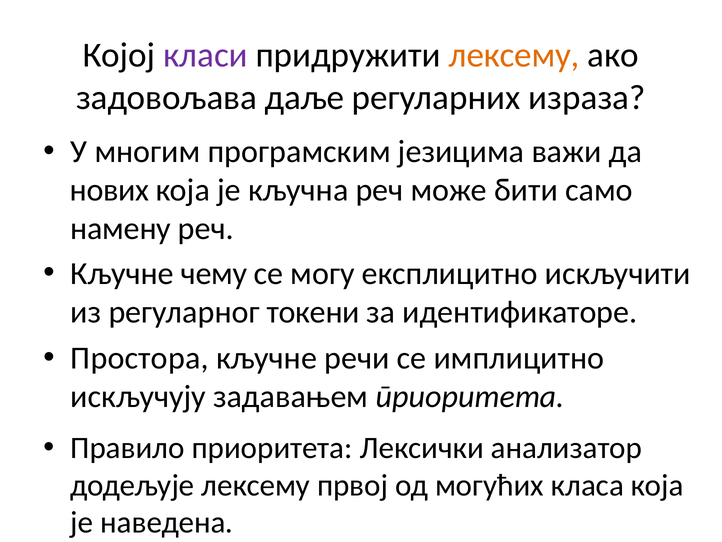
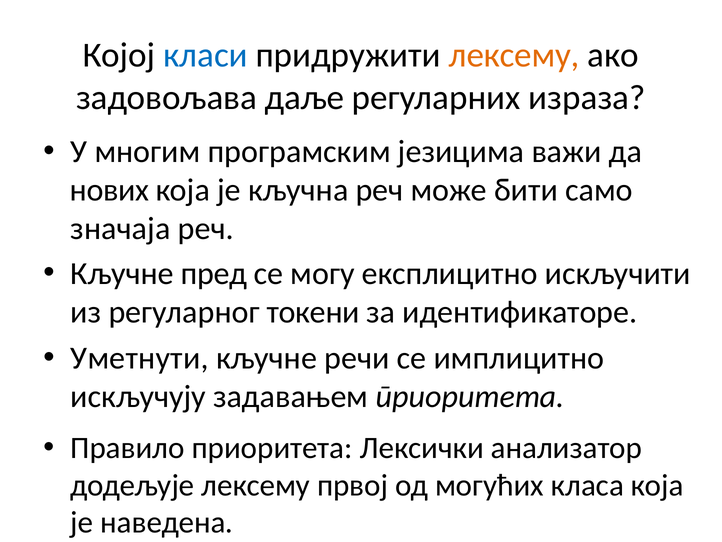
класи colour: purple -> blue (205, 55)
намену: намену -> значаја (120, 229)
чему: чему -> пред (214, 273)
Простора: Простора -> Уметнути (140, 358)
